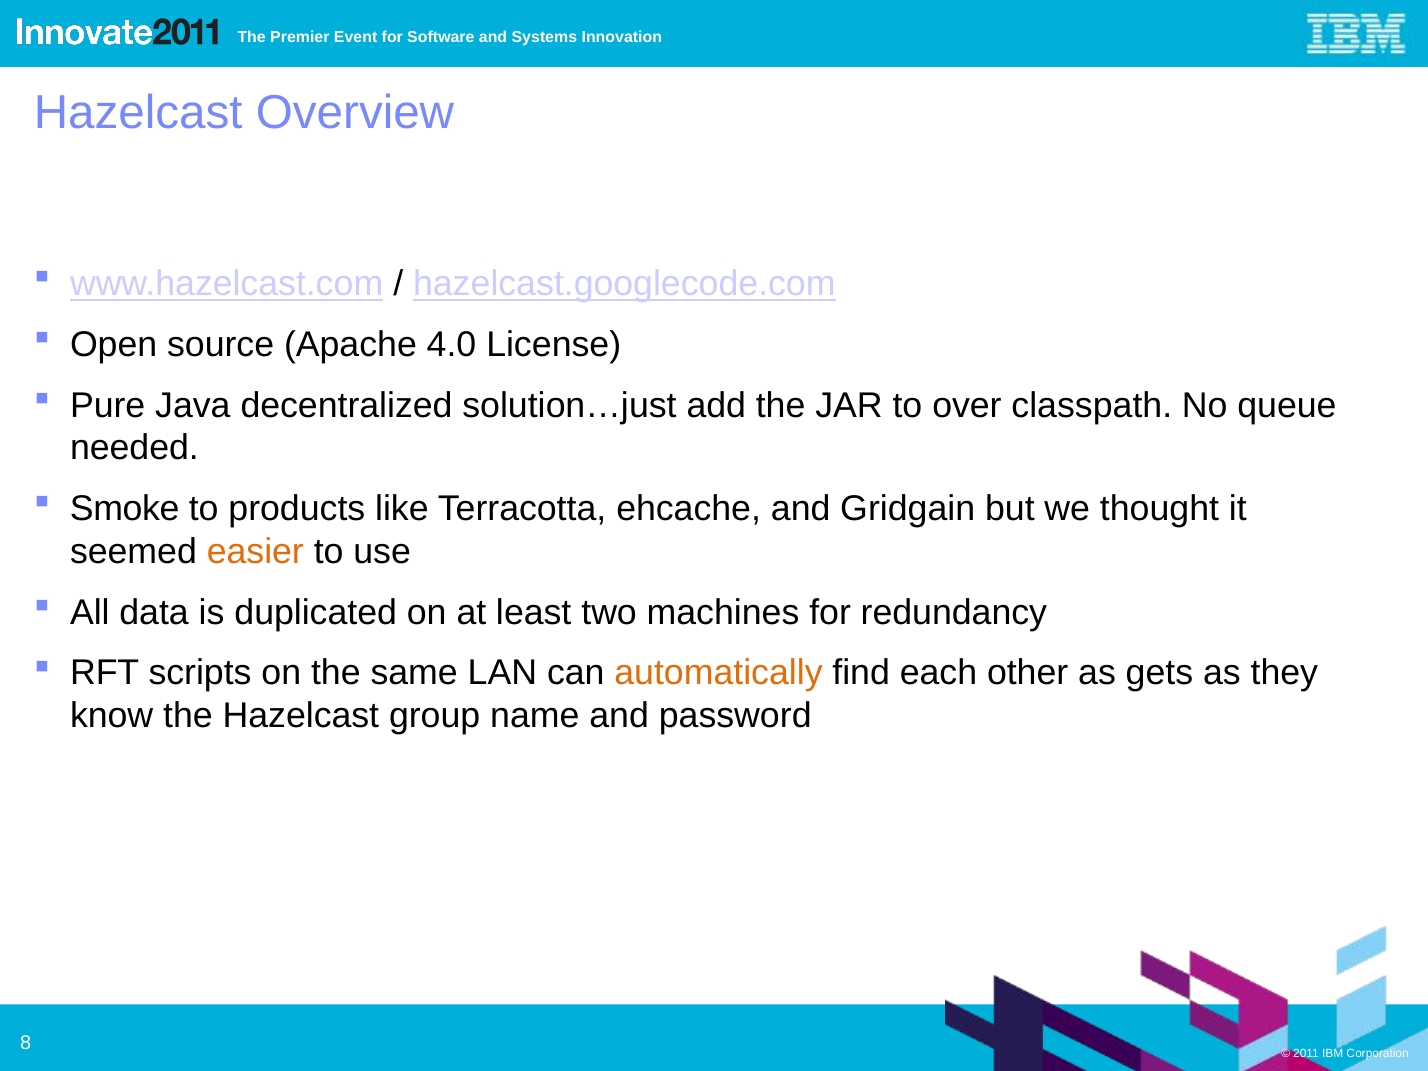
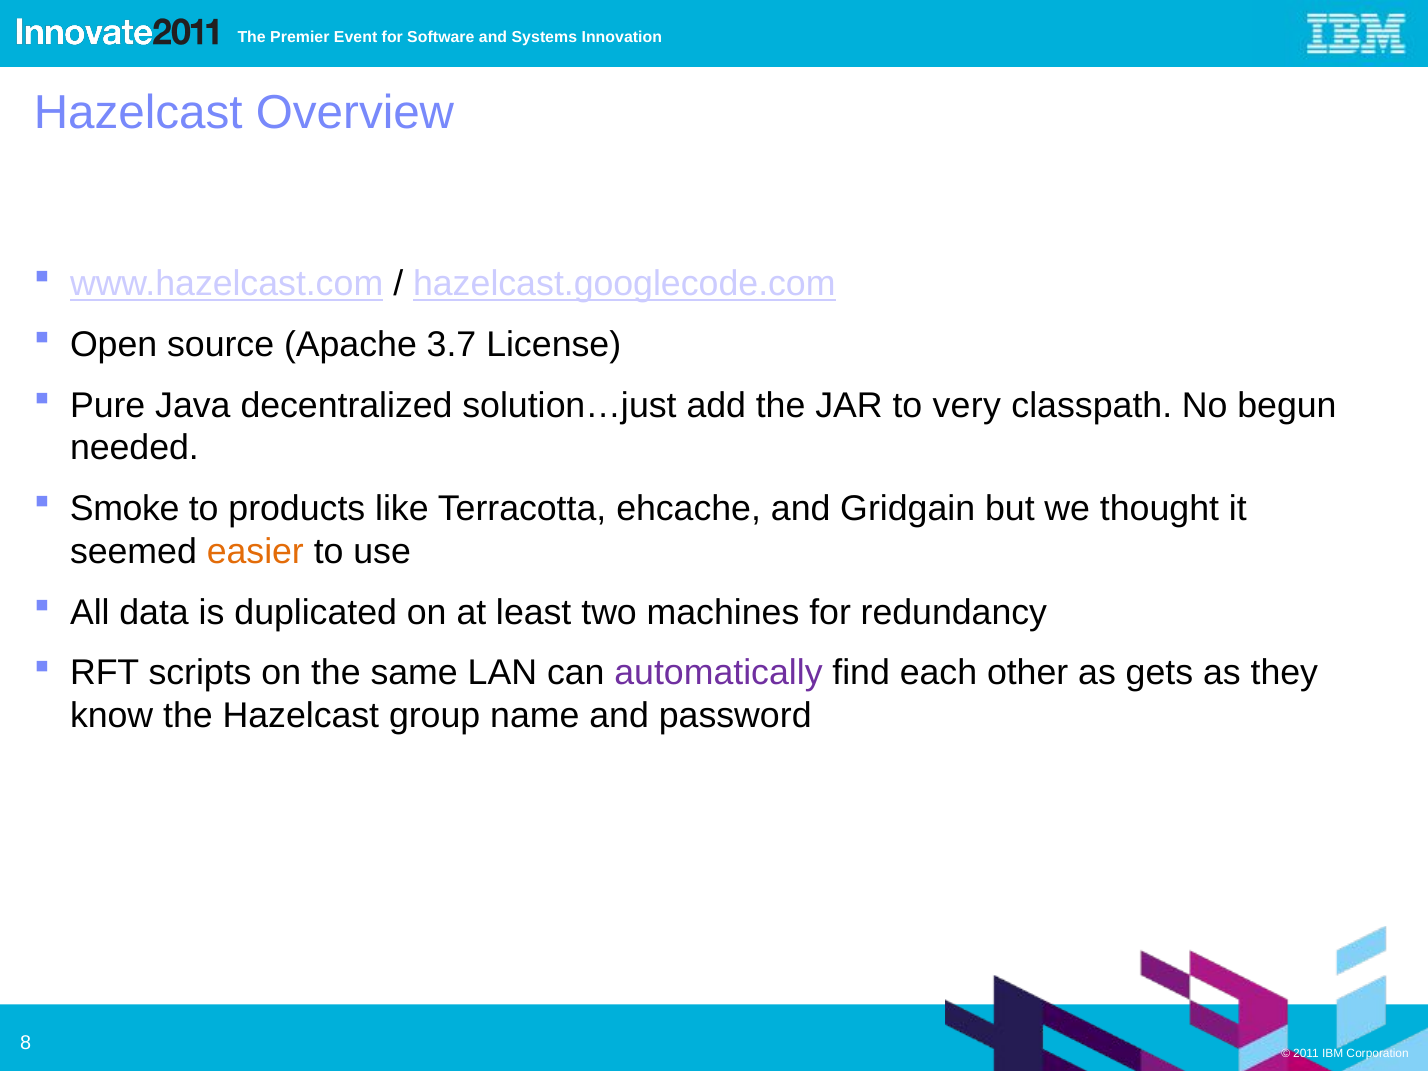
4.0: 4.0 -> 3.7 (452, 345)
over: over -> very (967, 405)
queue: queue -> begun (1287, 405)
automatically colour: orange -> purple (718, 673)
